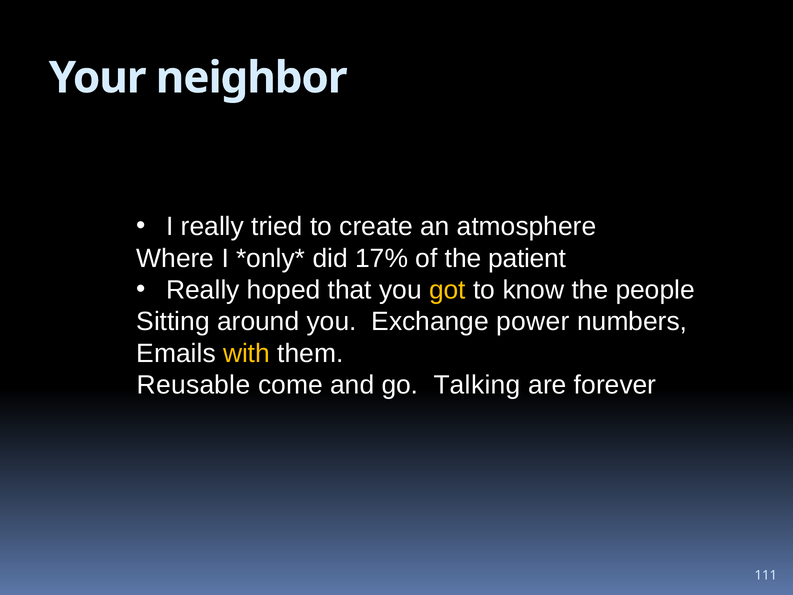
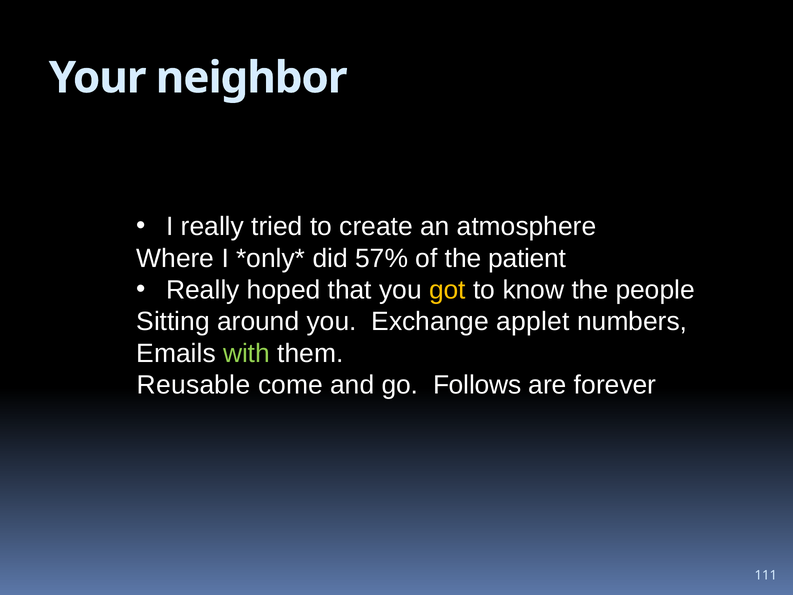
17%: 17% -> 57% (382, 258)
power: power -> applet (533, 322)
with colour: yellow -> light green (247, 353)
Talking: Talking -> Follows (477, 385)
